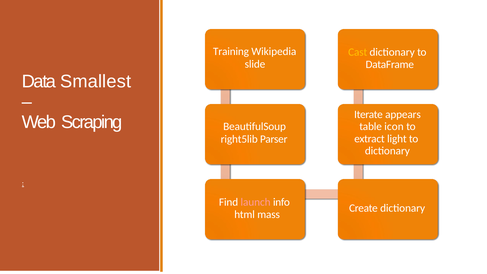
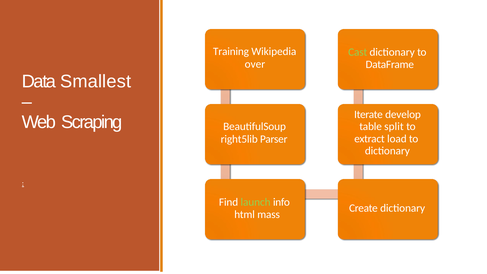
Cast colour: yellow -> light green (358, 52)
slide: slide -> over (255, 64)
appears: appears -> develop (403, 114)
icon: icon -> split (394, 127)
light: light -> load (397, 139)
launch colour: pink -> light green (256, 202)
